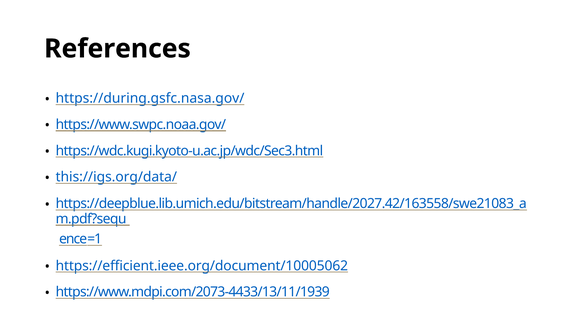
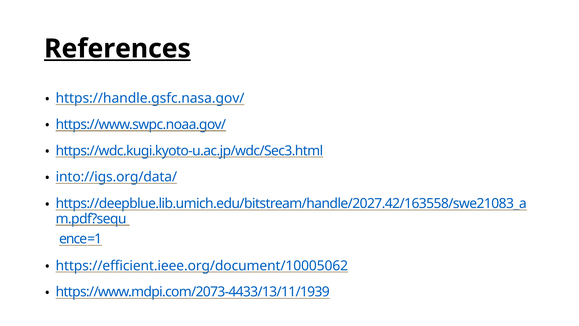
References underline: none -> present (117, 49)
https://during.gsfc.nasa.gov/: https://during.gsfc.nasa.gov/ -> https://handle.gsfc.nasa.gov/ (150, 98)
this://igs.org/data/: this://igs.org/data/ -> into://igs.org/data/ (116, 177)
